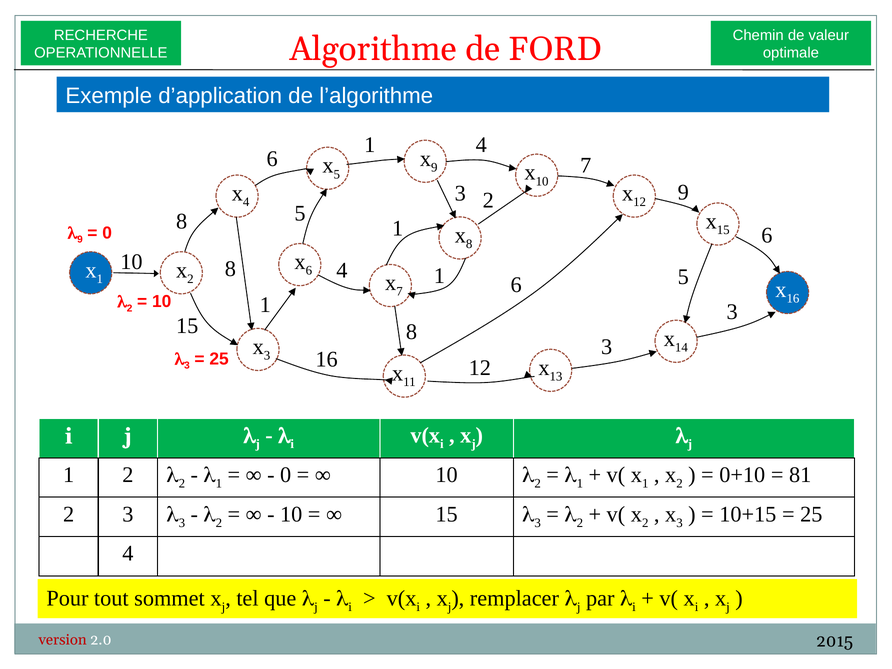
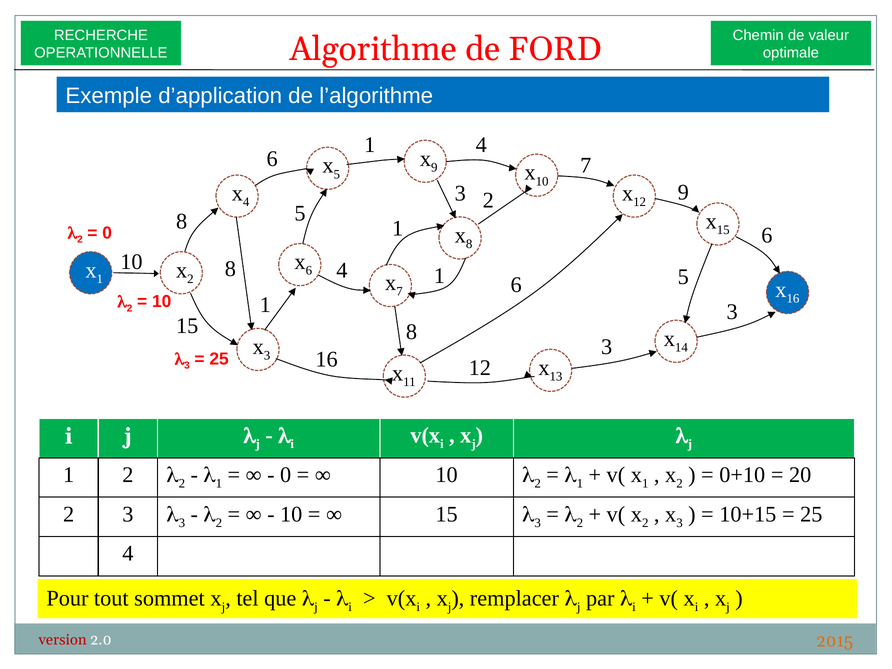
9: 9 -> 2 (80, 240)
81: 81 -> 20 (800, 475)
2015 colour: black -> orange (835, 641)
